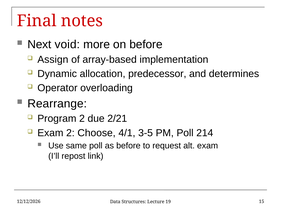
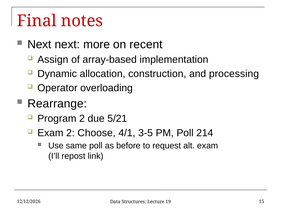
Next void: void -> next (67, 44)
on before: before -> recent (146, 44)
predecessor: predecessor -> construction (157, 74)
determines: determines -> processing (234, 74)
2/21: 2/21 -> 5/21 (117, 119)
